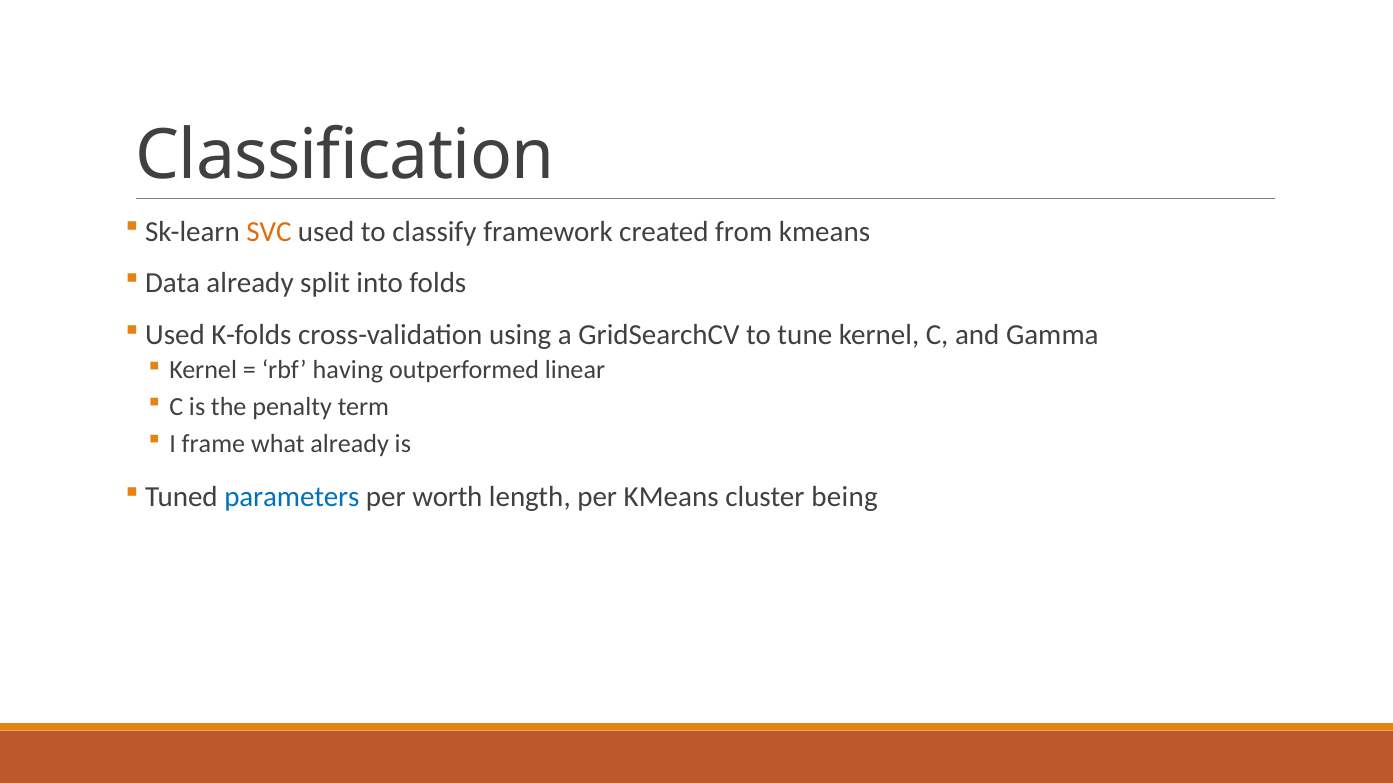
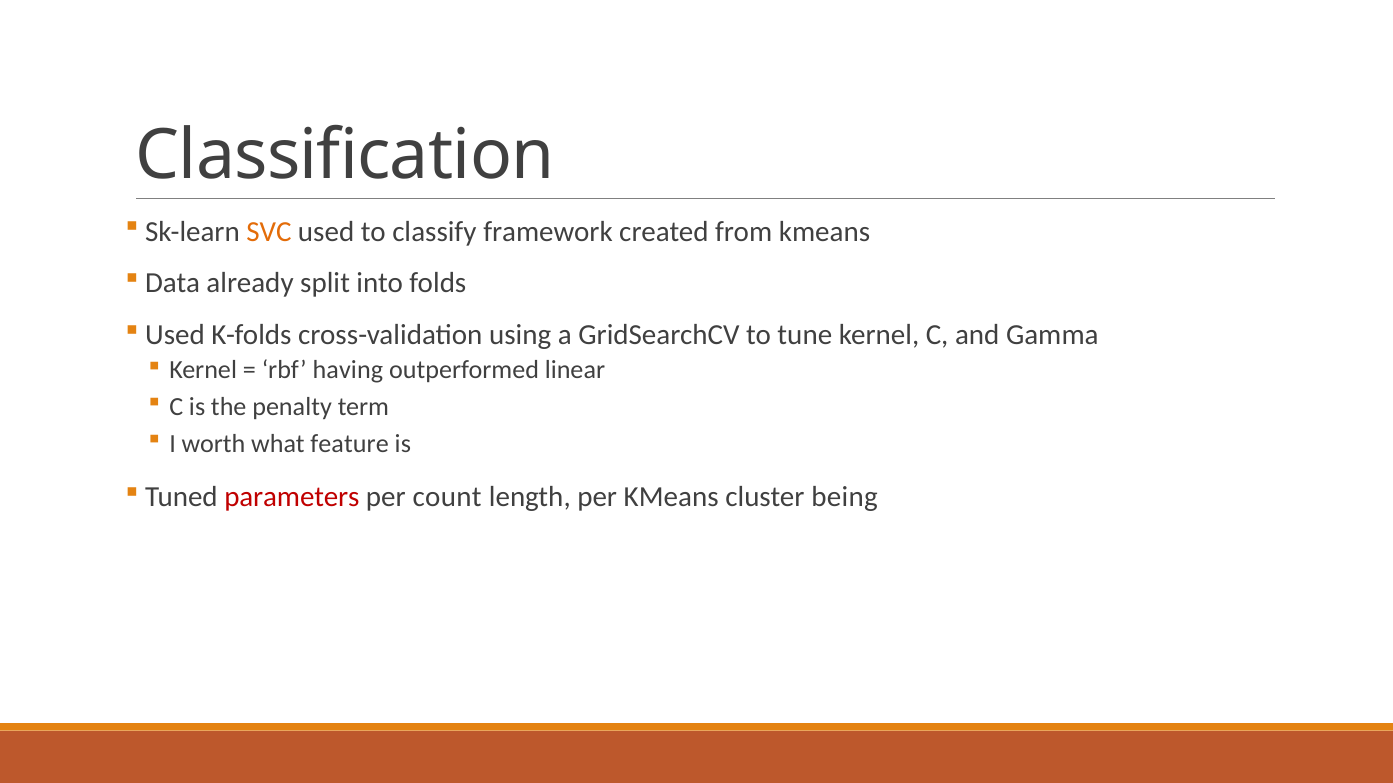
frame: frame -> worth (213, 444)
what already: already -> feature (350, 444)
parameters colour: blue -> red (292, 497)
worth: worth -> count (447, 497)
